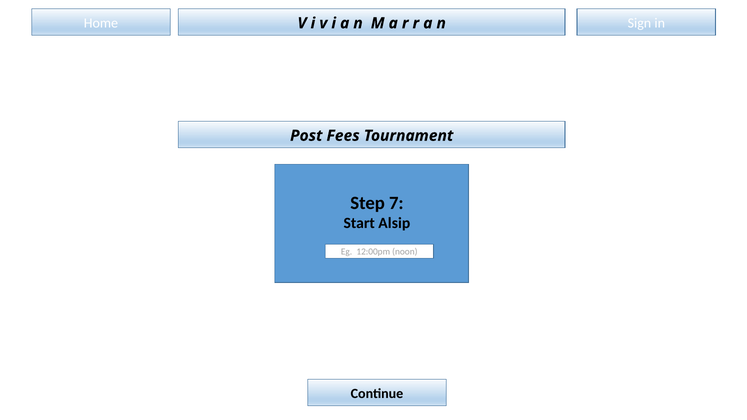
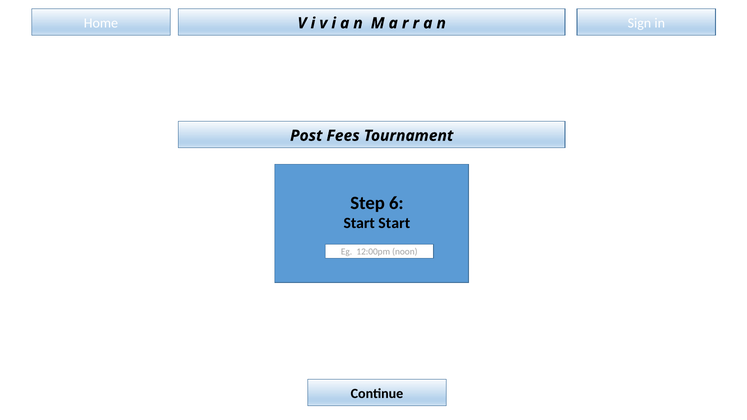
7: 7 -> 6 (396, 203)
Start Alsip: Alsip -> Start (394, 223)
